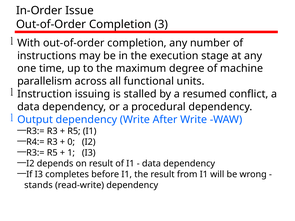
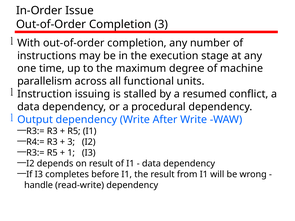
0: 0 -> 3 (71, 142)
stands: stands -> handle (39, 185)
